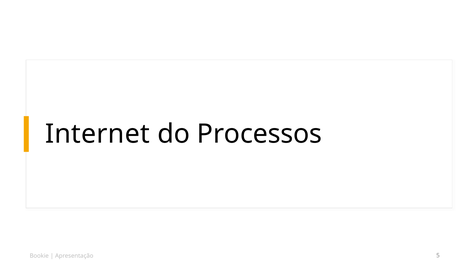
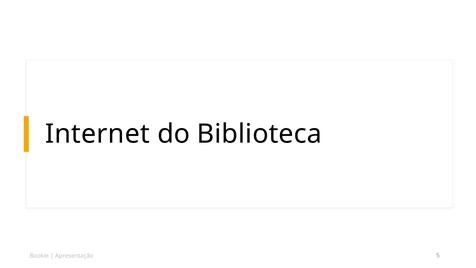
Processos: Processos -> Biblioteca (259, 134)
